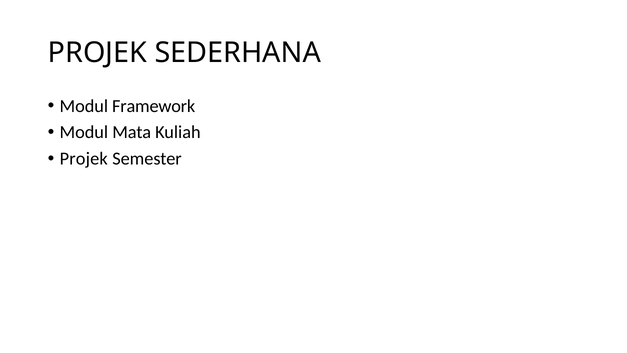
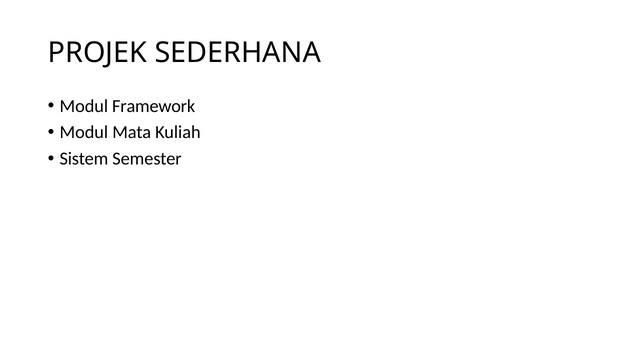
Projek: Projek -> Sistem (84, 159)
